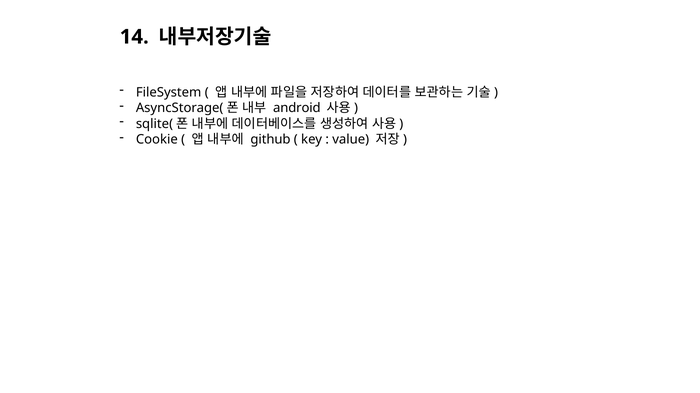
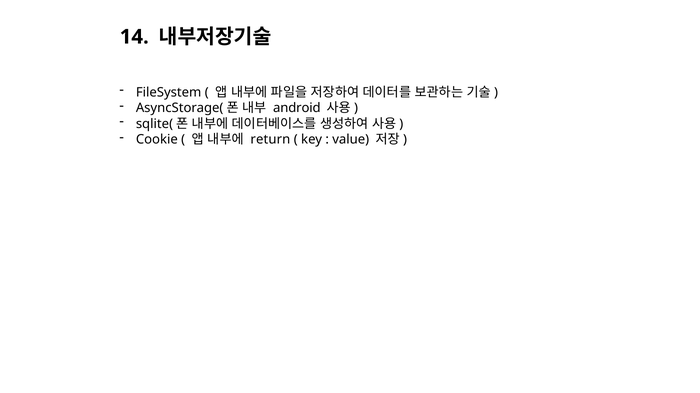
github: github -> return (270, 140)
